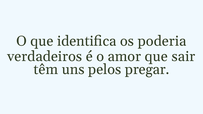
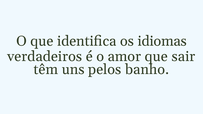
poderia: poderia -> idiomas (162, 41)
pregar: pregar -> banho (147, 70)
